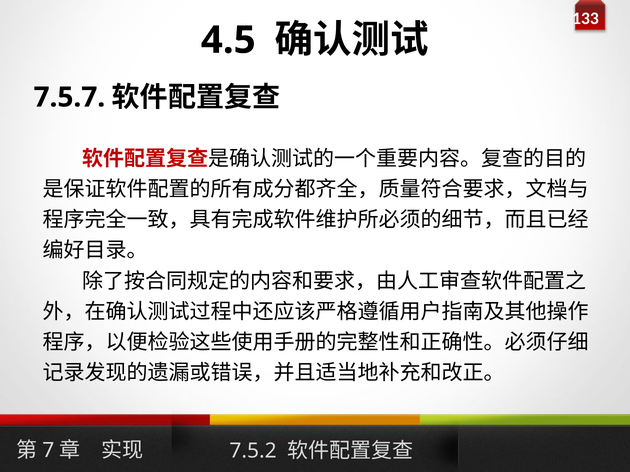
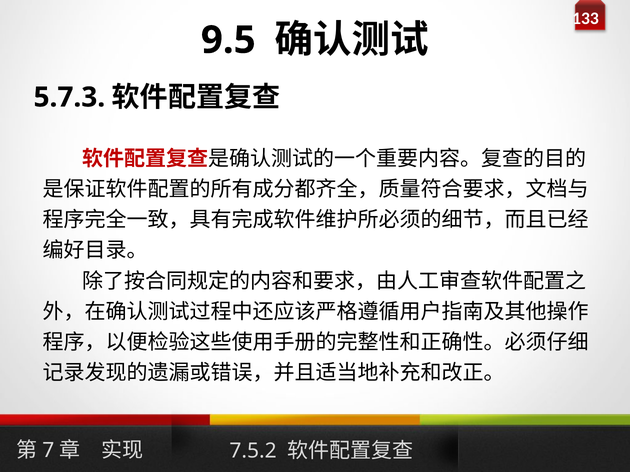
4.5: 4.5 -> 9.5 (228, 40)
7.5.7: 7.5.7 -> 5.7.3 (69, 97)
